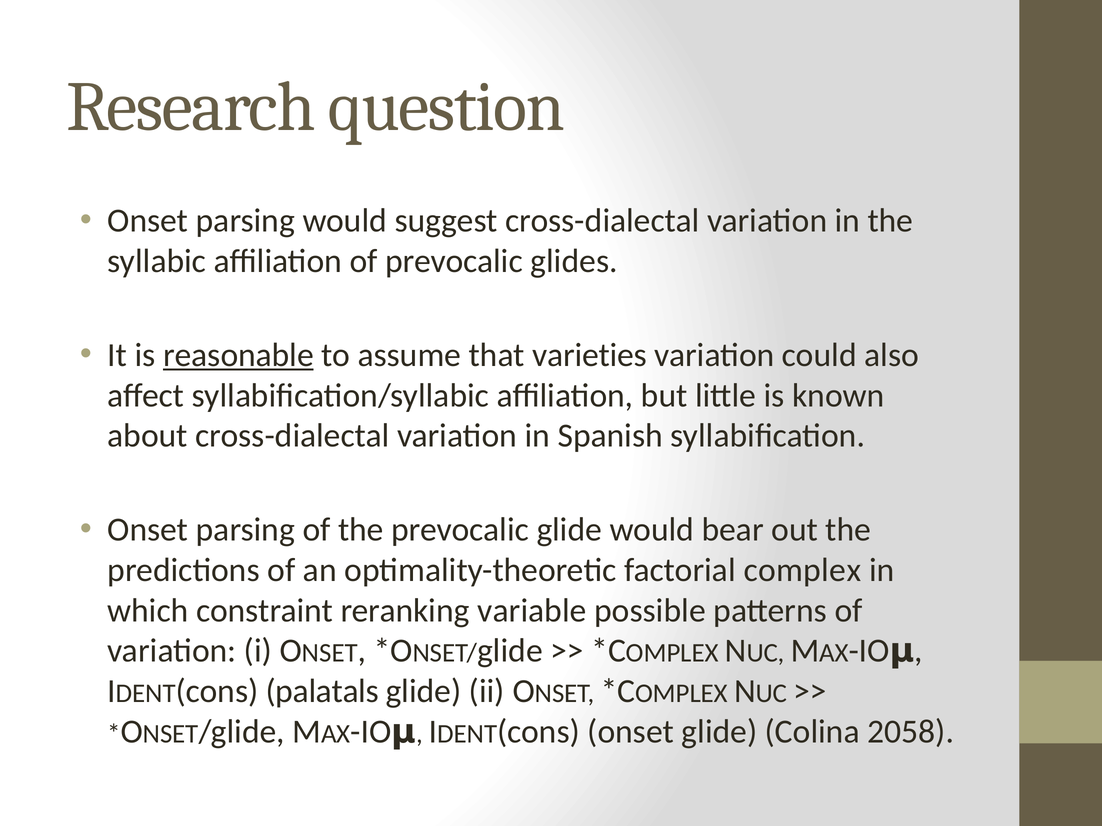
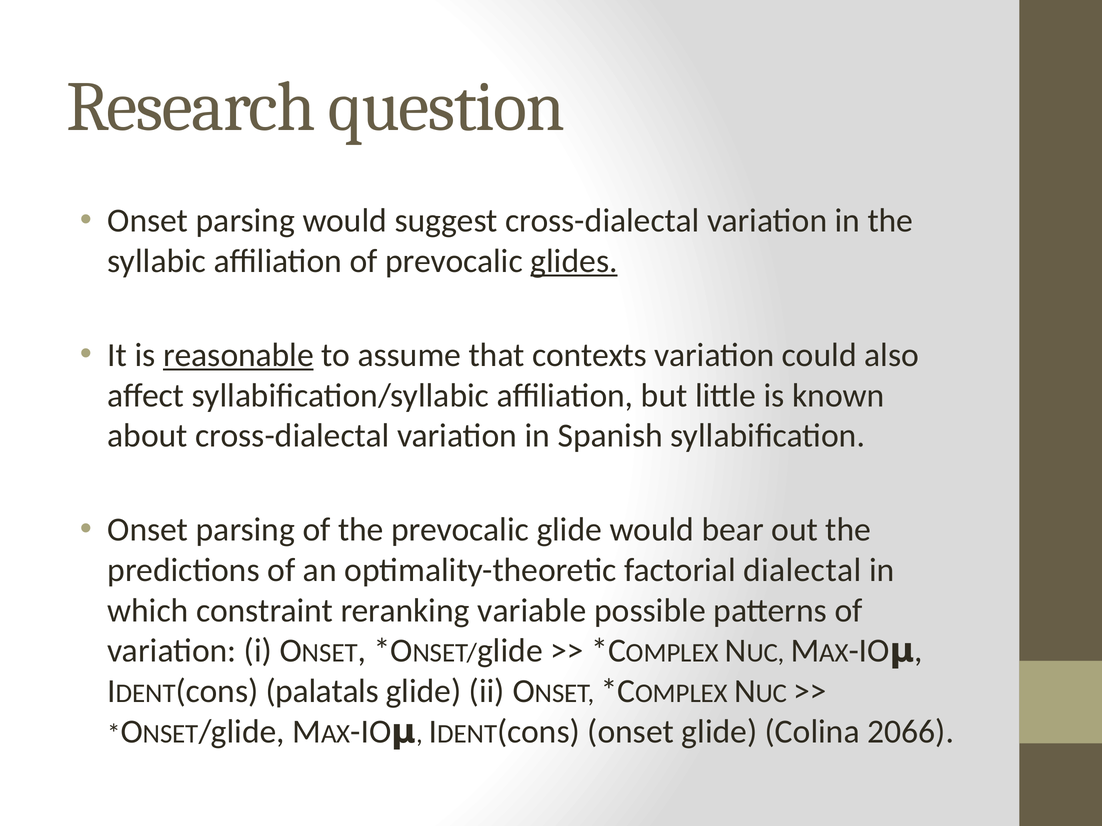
glides underline: none -> present (574, 261)
varieties: varieties -> contexts (590, 355)
complex: complex -> dialectal (802, 571)
2058: 2058 -> 2066 (911, 732)
